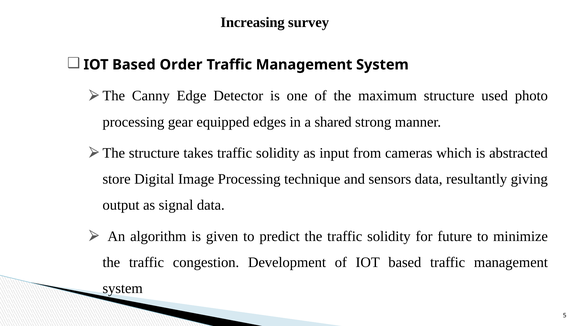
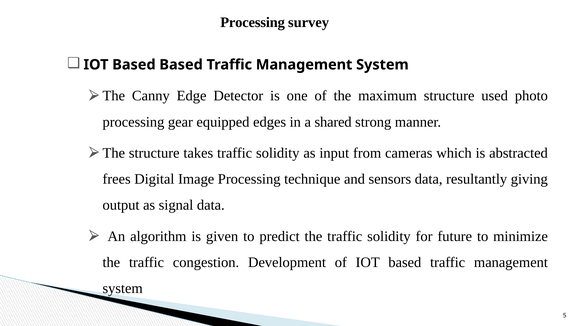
Increasing: Increasing -> Processing (253, 22)
Based Order: Order -> Based (181, 65)
store: store -> frees (117, 179)
